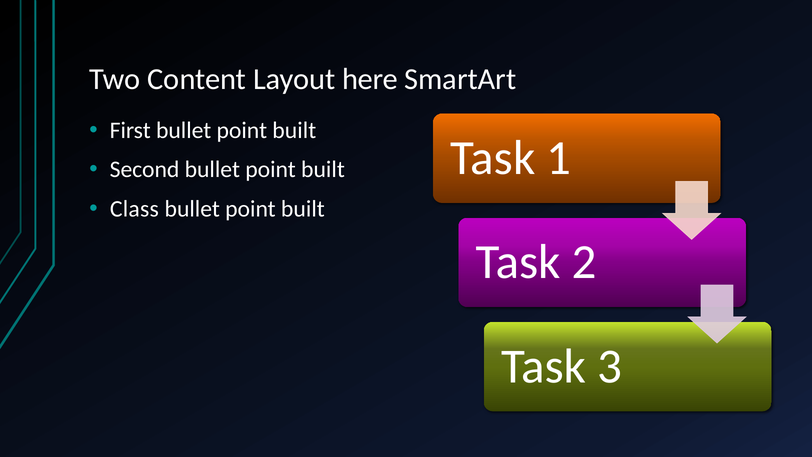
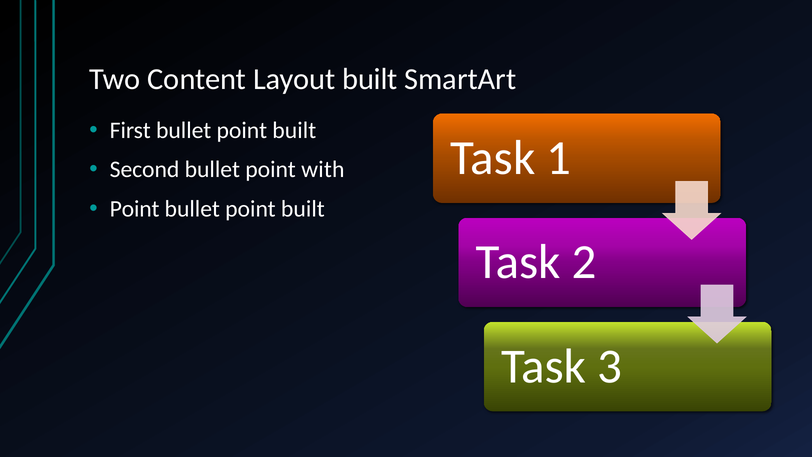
Layout here: here -> built (370, 79)
Second bullet point built: built -> with (323, 170)
Class: Class -> Point (135, 209)
